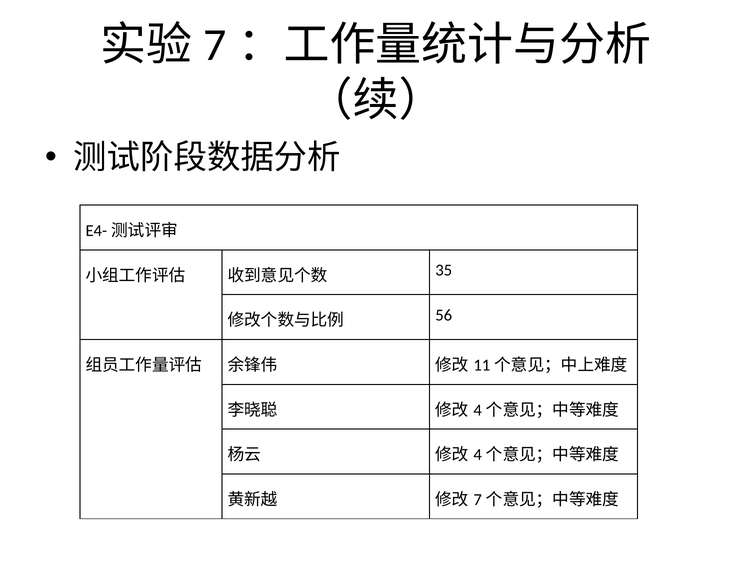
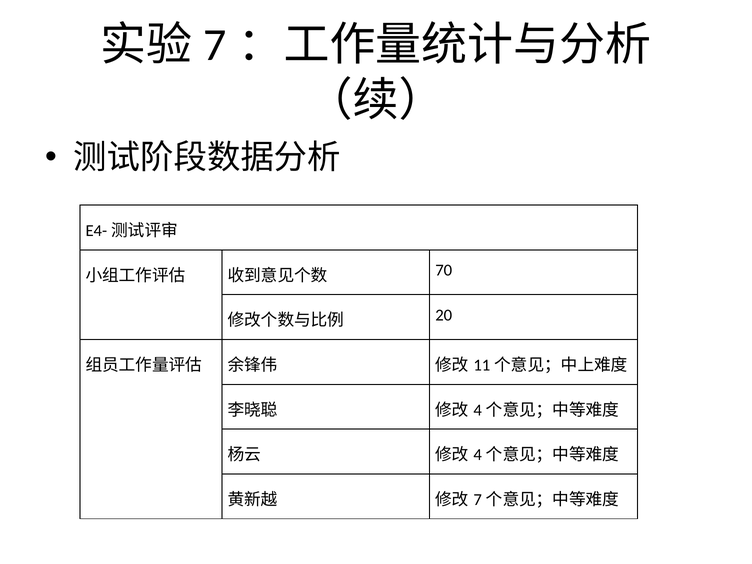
35: 35 -> 70 (444, 270)
56: 56 -> 20 (444, 315)
